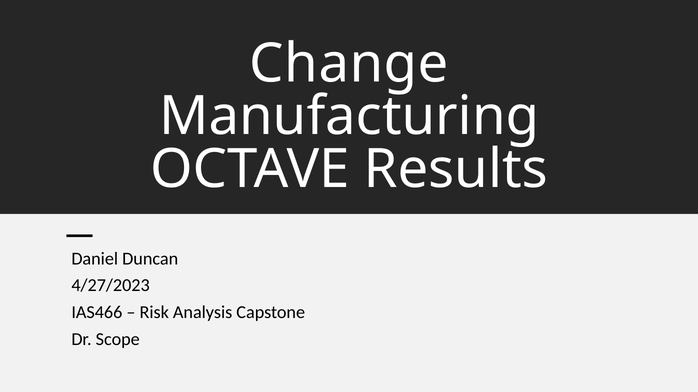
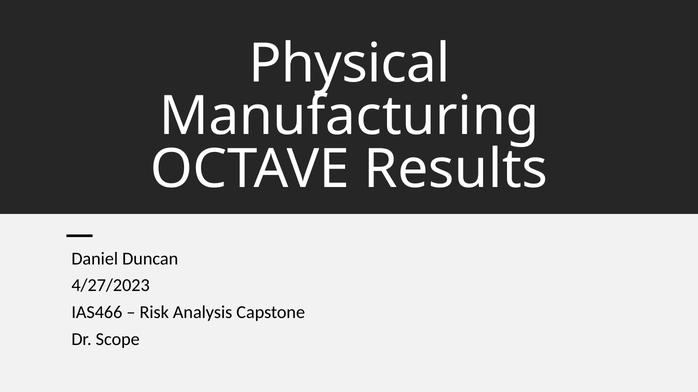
Change: Change -> Physical (350, 64)
